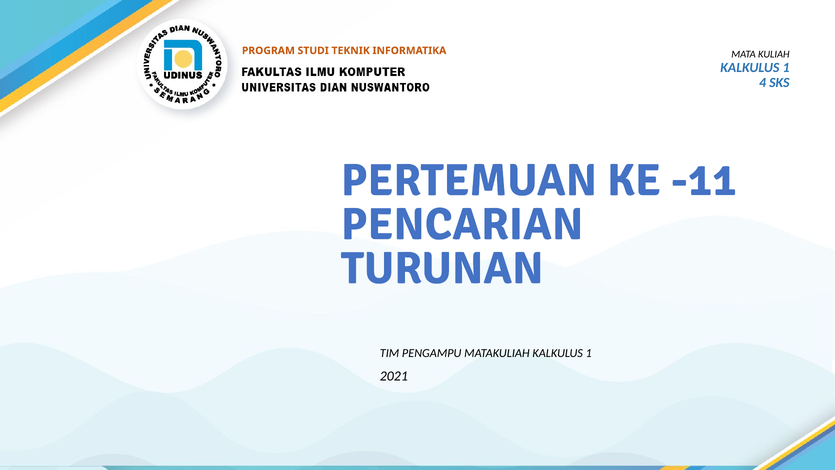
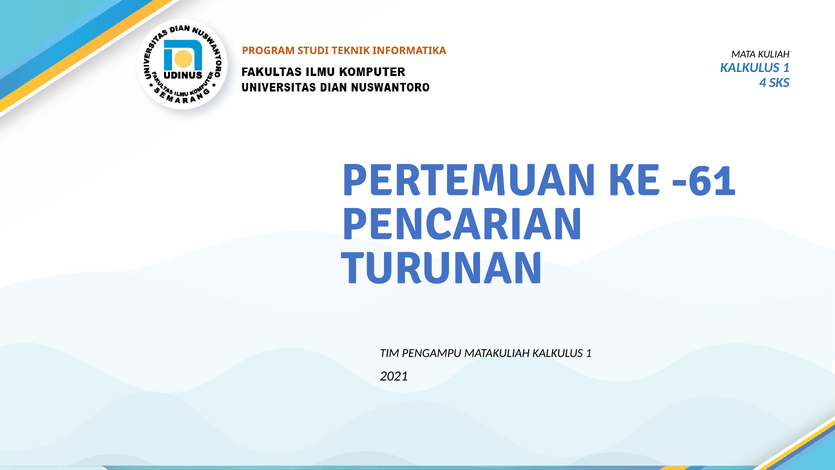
-11: -11 -> -61 (704, 180)
